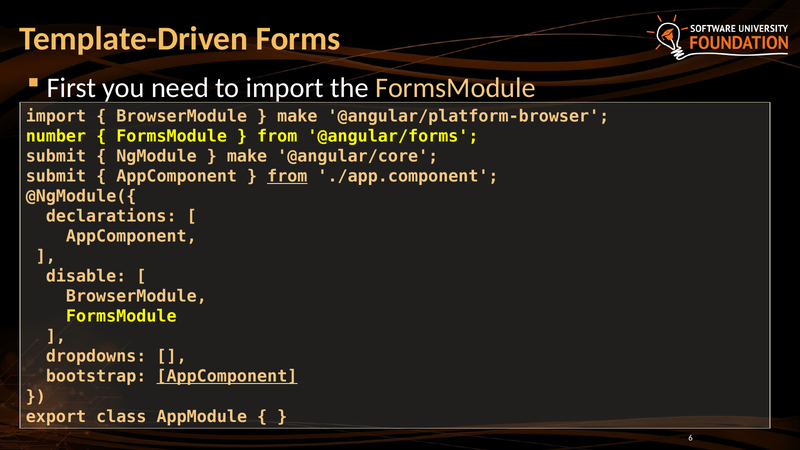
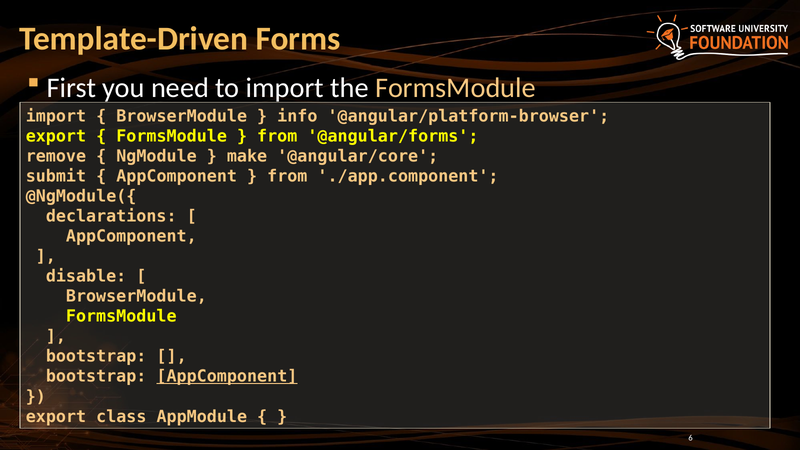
make: make -> info (297, 116)
number: number -> export (56, 136)
submit: submit -> remove (56, 156)
from underline: present -> none (287, 176)
dropdowns: dropdowns -> bootstrap (96, 357)
